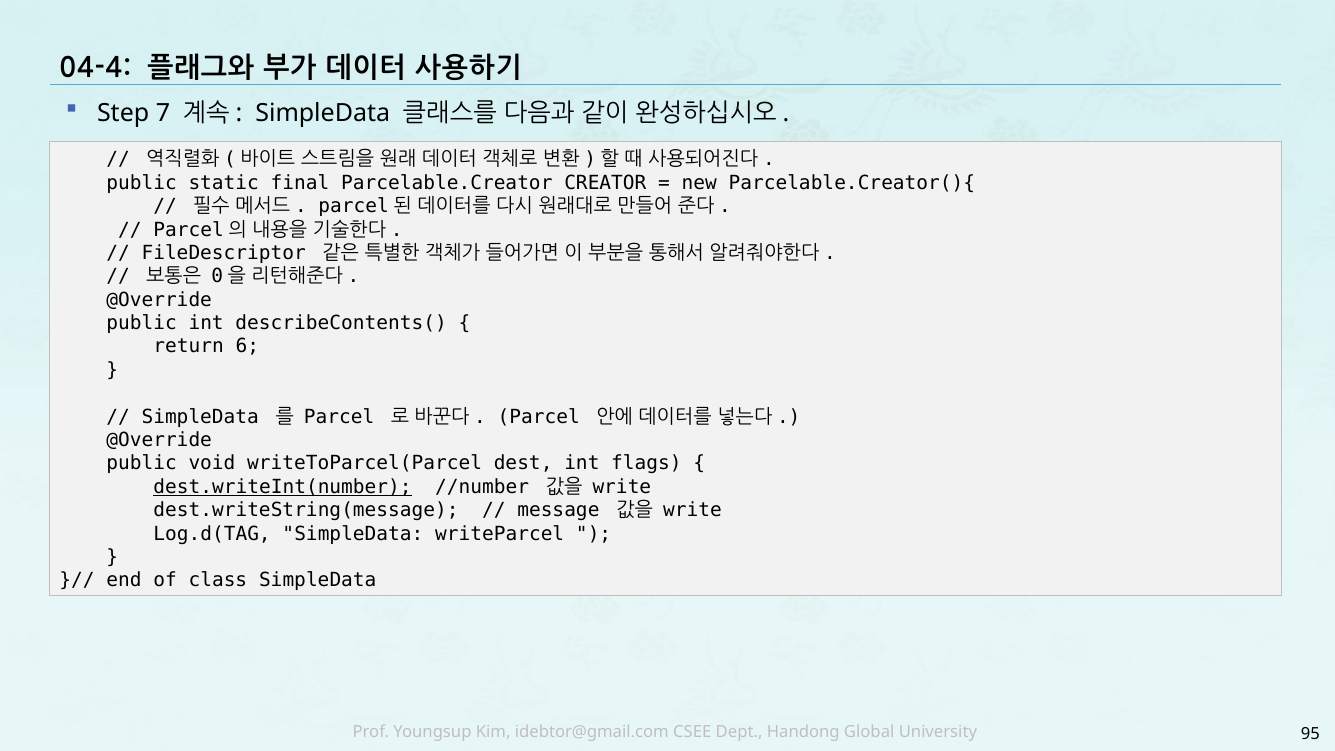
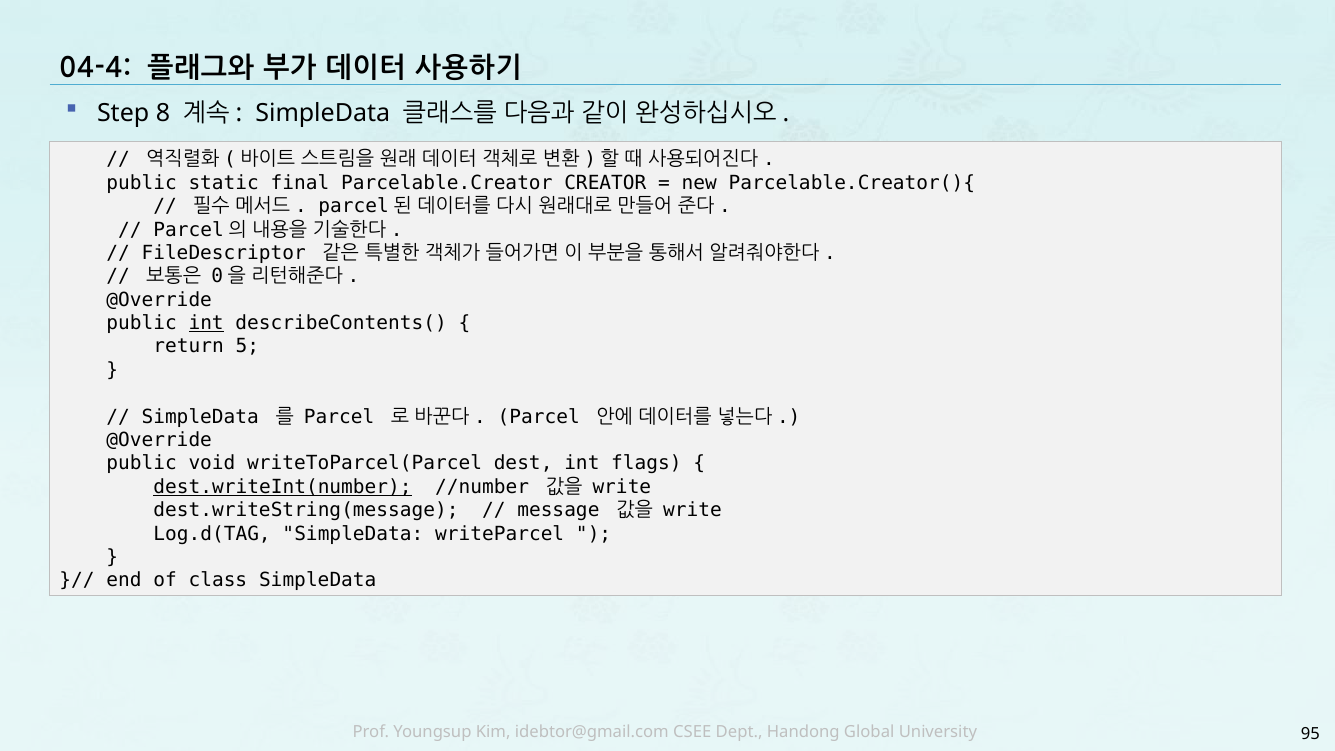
7: 7 -> 8 (163, 113)
int underline: none -> present (206, 323)
6: 6 -> 5 (247, 347)
